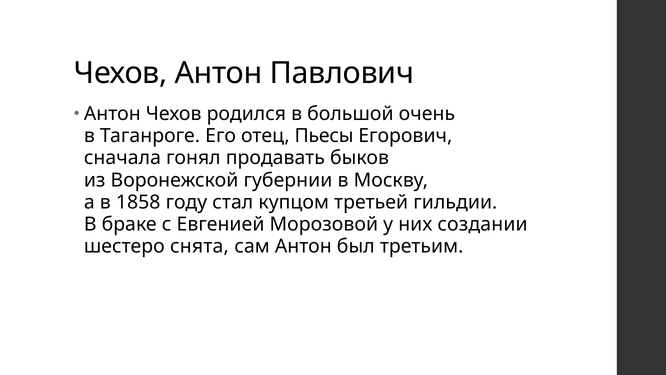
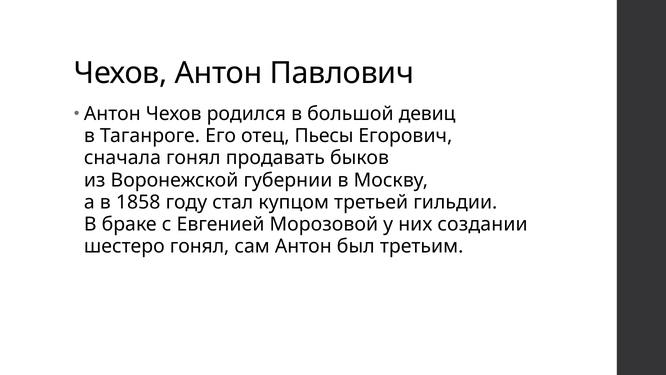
очень: очень -> девиц (427, 114)
шестеро снята: снята -> гонял (200, 246)
